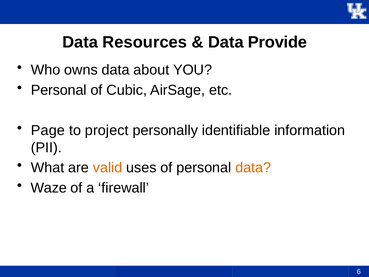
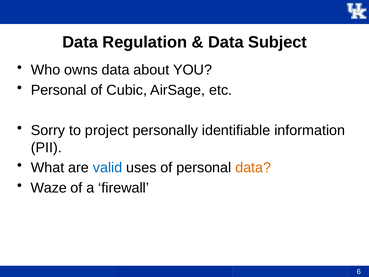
Resources: Resources -> Regulation (145, 42)
Provide: Provide -> Subject (277, 42)
Page: Page -> Sorry (48, 130)
valid colour: orange -> blue (108, 168)
